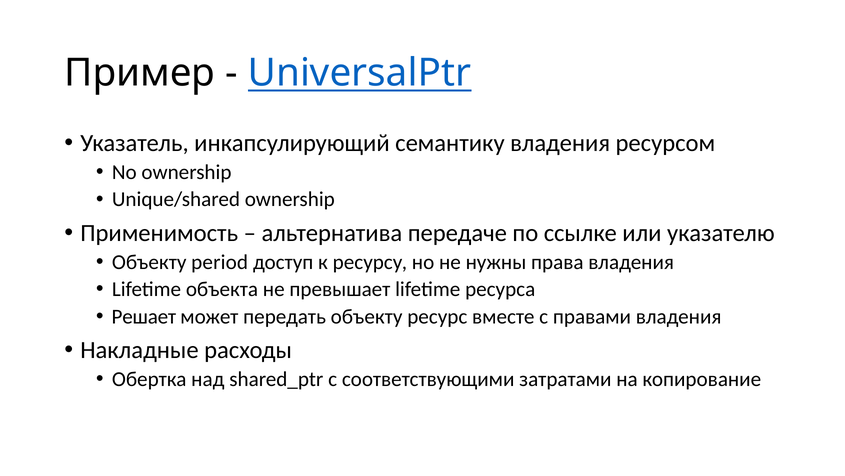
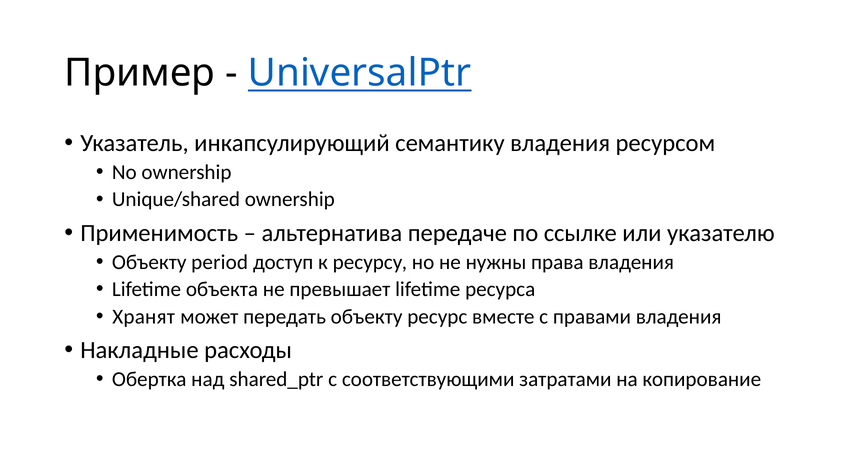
Решает: Решает -> Хранят (144, 316)
